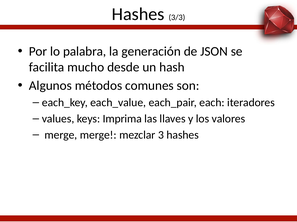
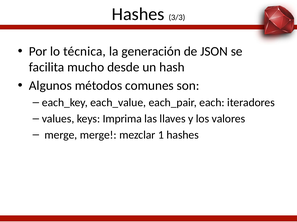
palabra: palabra -> técnica (85, 52)
3: 3 -> 1 (161, 135)
